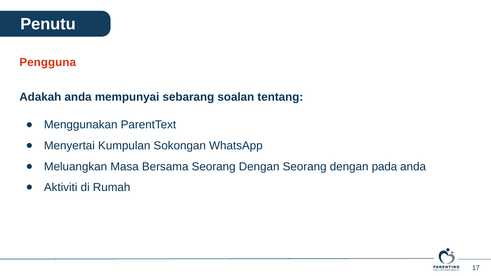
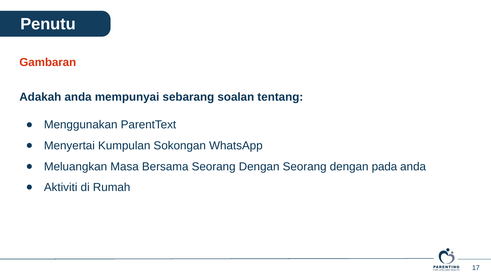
Pengguna: Pengguna -> Gambaran (48, 62)
